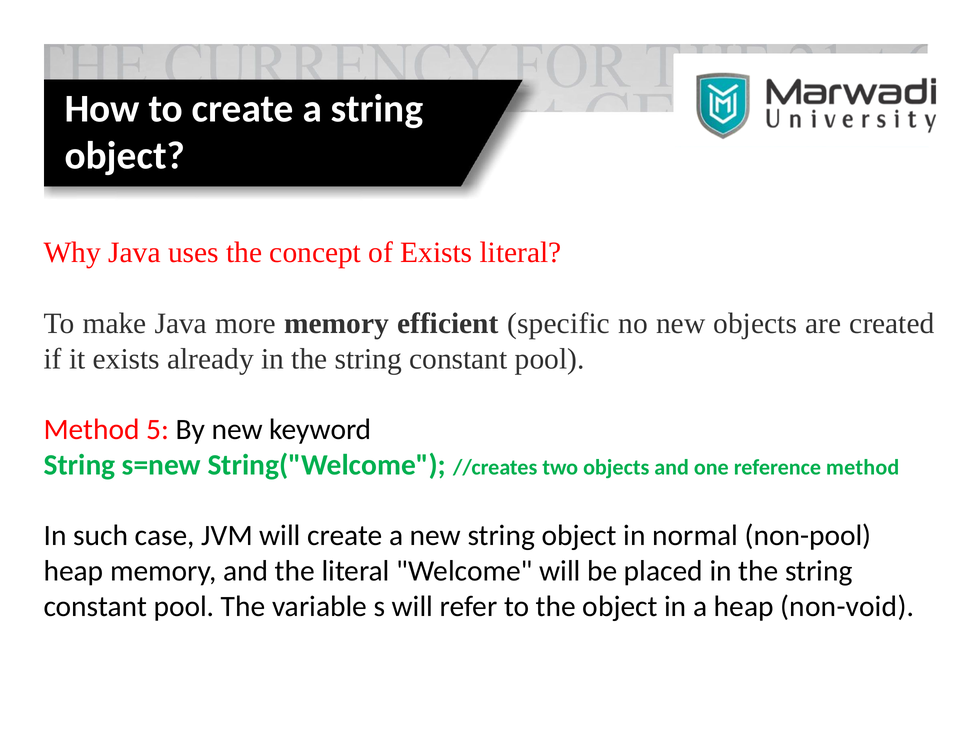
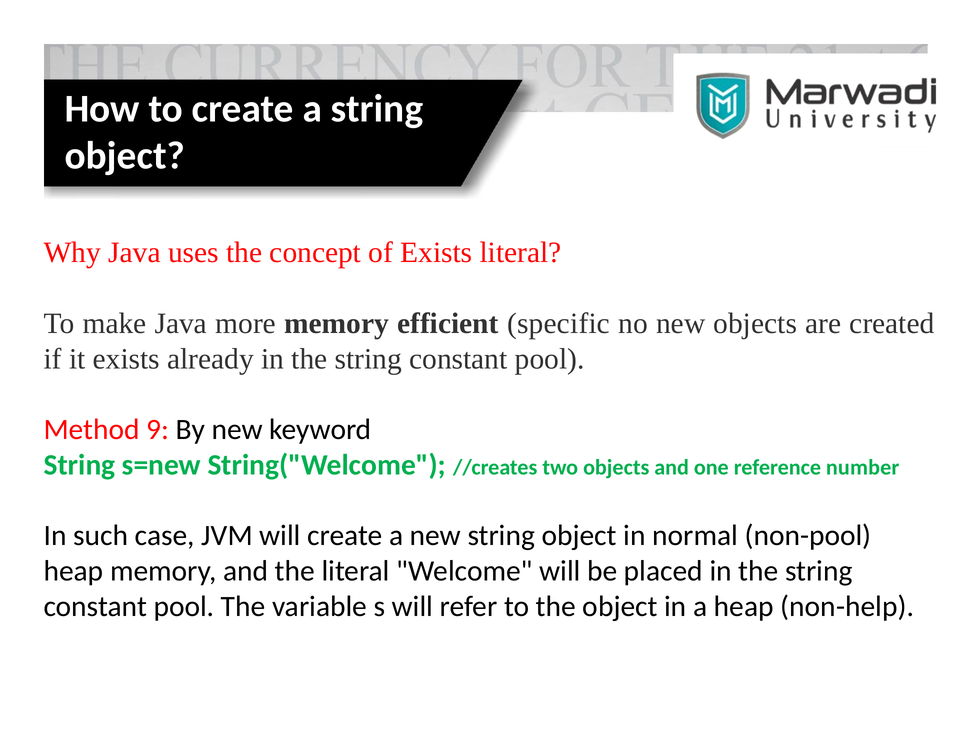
5: 5 -> 9 (158, 430)
reference method: method -> number (863, 467)
non-void: non-void -> non-help (847, 606)
